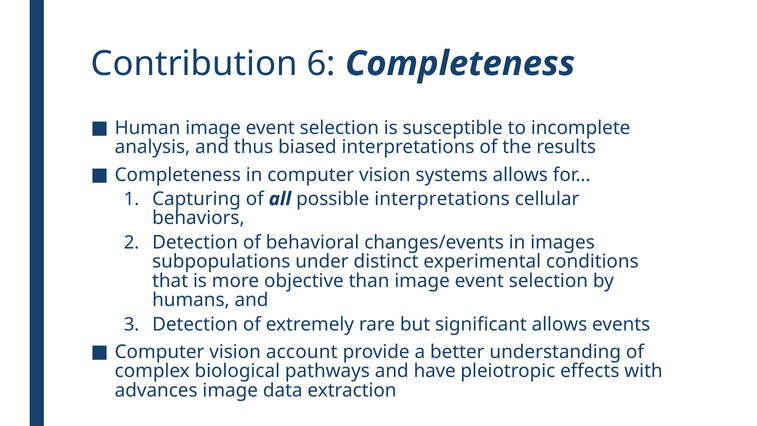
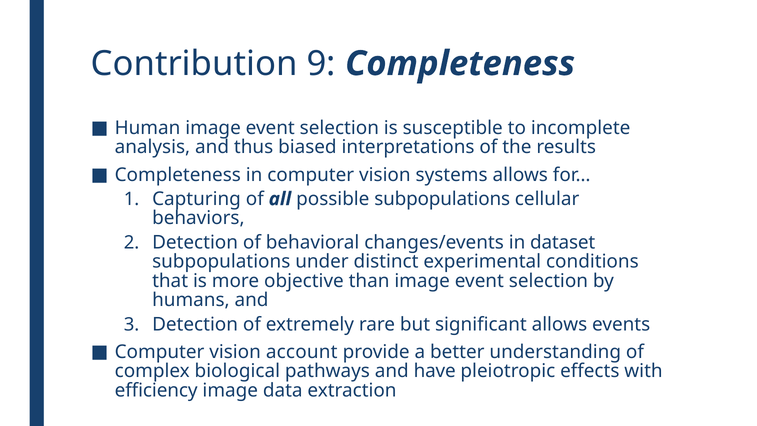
6: 6 -> 9 (321, 64)
possible interpretations: interpretations -> subpopulations (442, 199)
images: images -> dataset (563, 242)
advances: advances -> efficiency (156, 390)
